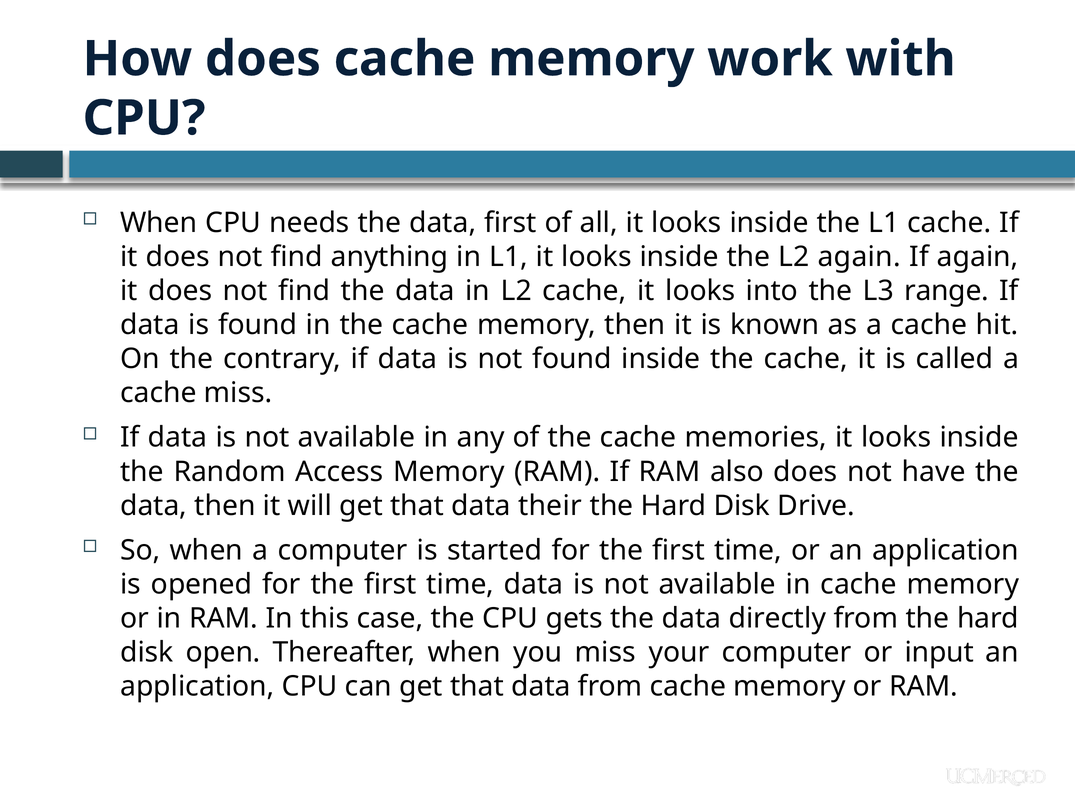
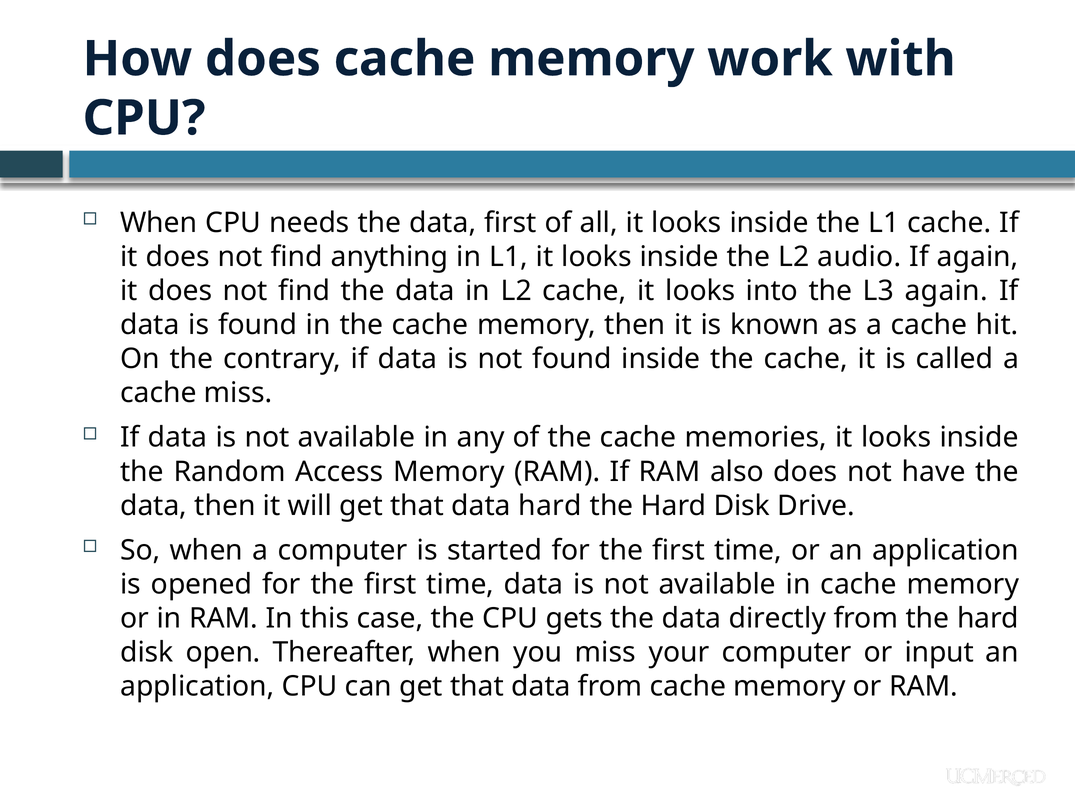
L2 again: again -> audio (859, 257)
L3 range: range -> again (946, 291)
data their: their -> hard (550, 505)
